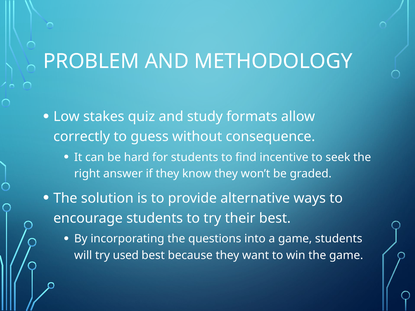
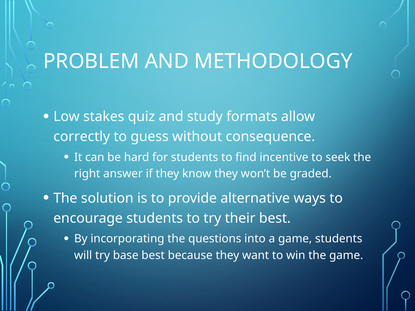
used: used -> base (126, 256)
